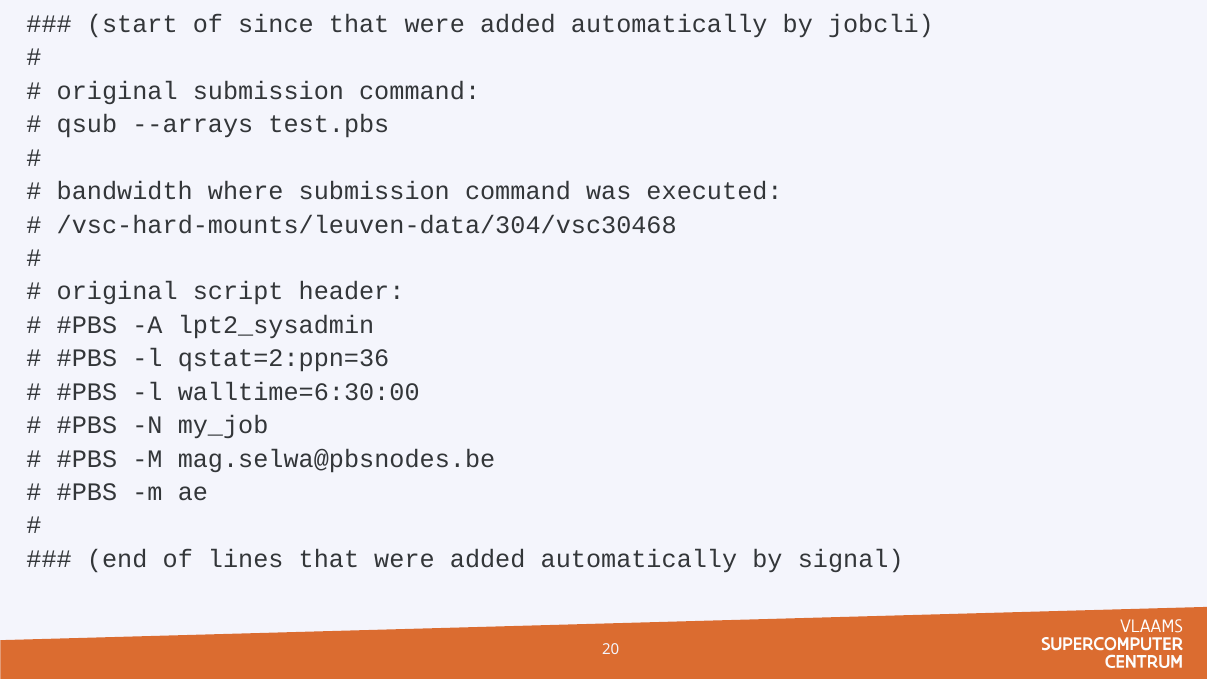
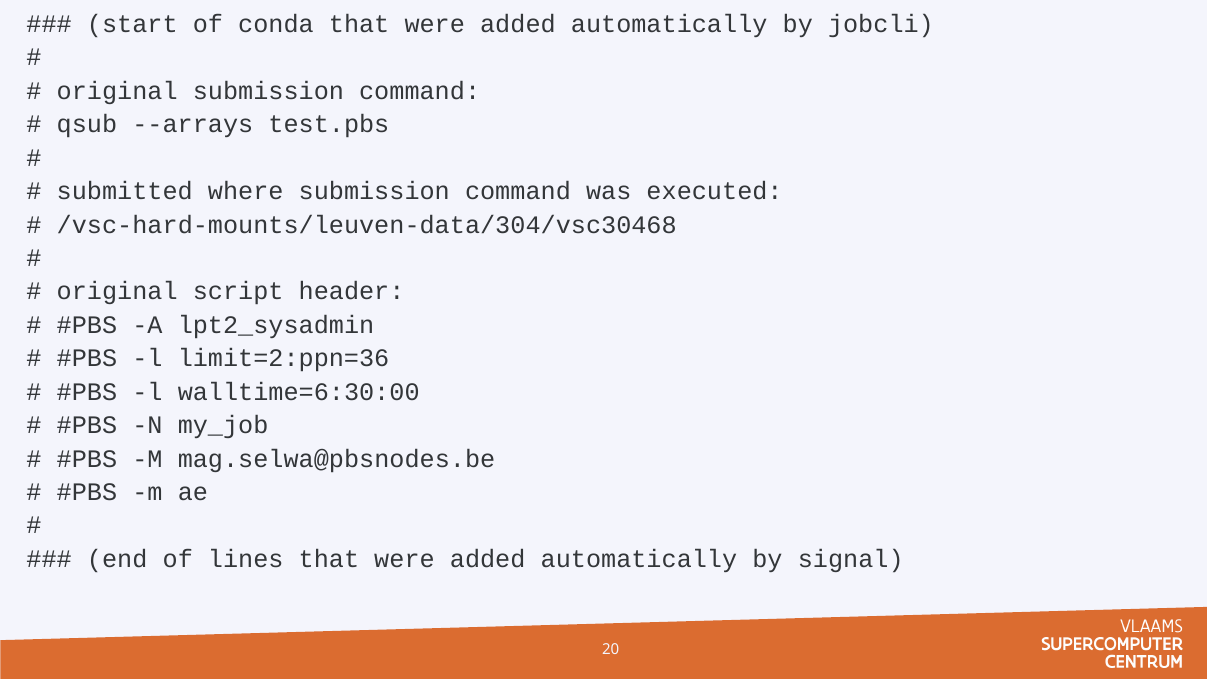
since: since -> conda (276, 24)
bandwidth: bandwidth -> submitted (125, 191)
qstat=2:ppn=36: qstat=2:ppn=36 -> limit=2:ppn=36 (284, 358)
